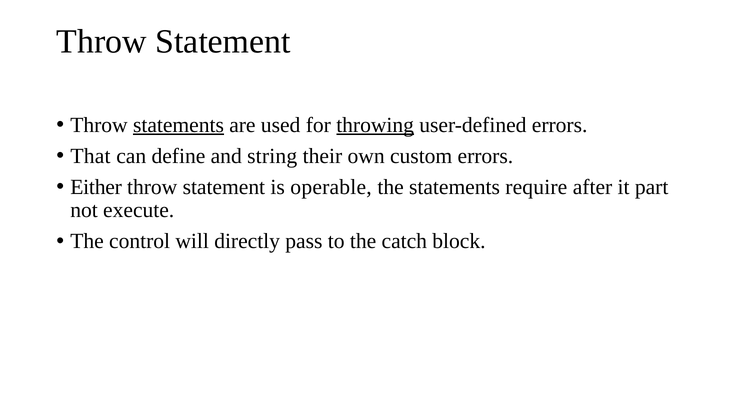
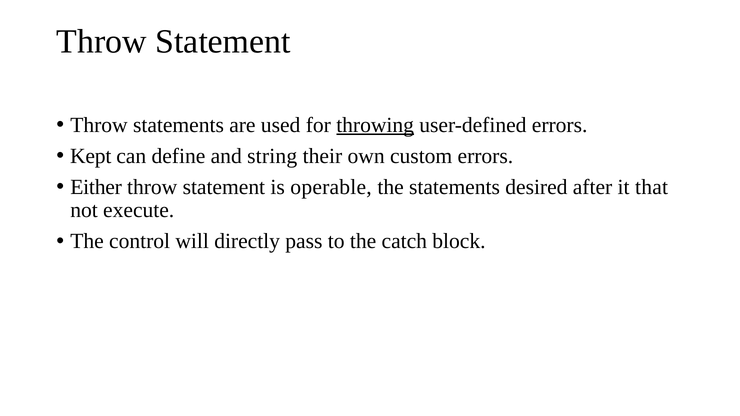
statements underline: present -> none (178, 125)
That: That -> Kept (91, 156)
require: require -> desired (536, 187)
part: part -> that (652, 187)
